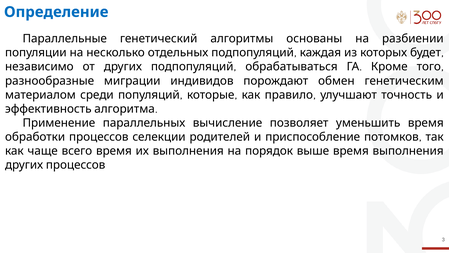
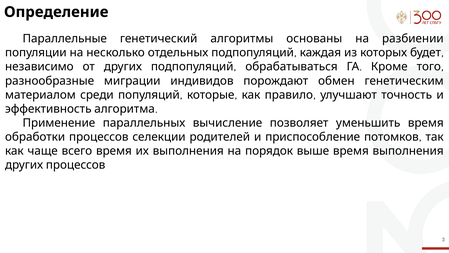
Определение colour: blue -> black (56, 12)
